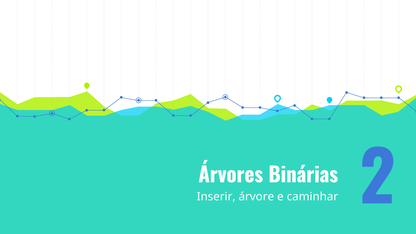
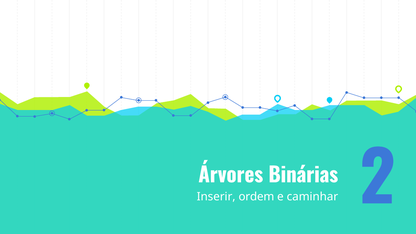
árvore: árvore -> ordem (256, 197)
